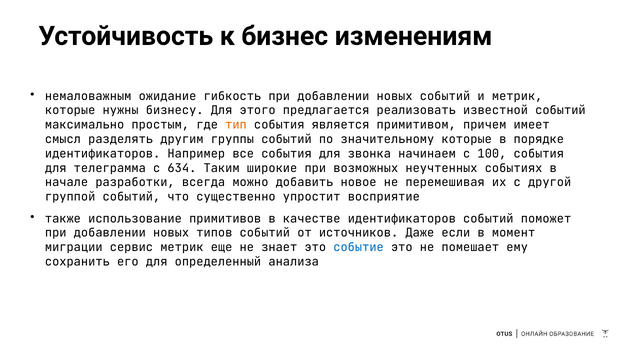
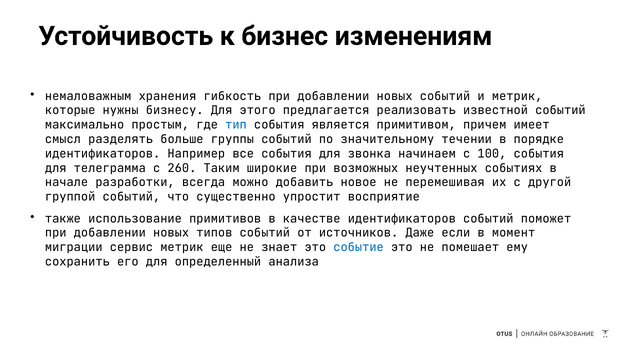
ожидание: ожидание -> хранения (167, 96)
тип colour: orange -> blue (236, 125)
другим: другим -> больше (182, 139)
значительному которые: которые -> течении (467, 139)
634: 634 -> 260 (182, 168)
